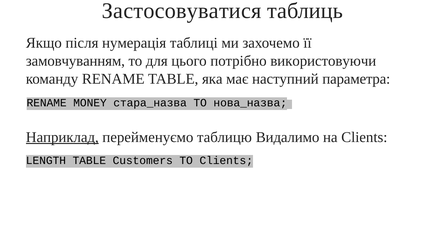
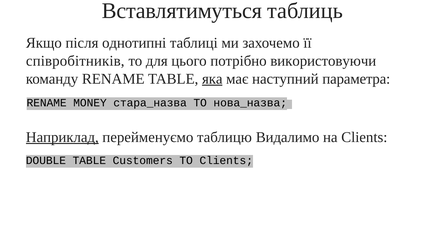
Застосовуватися: Застосовуватися -> Вставлятимуться (182, 11)
нумерація: нумерація -> однотипні (134, 43)
замовчуванням: замовчуванням -> співробітників (75, 61)
яка underline: none -> present (212, 79)
LENGTH: LENGTH -> DOUBLE (46, 160)
